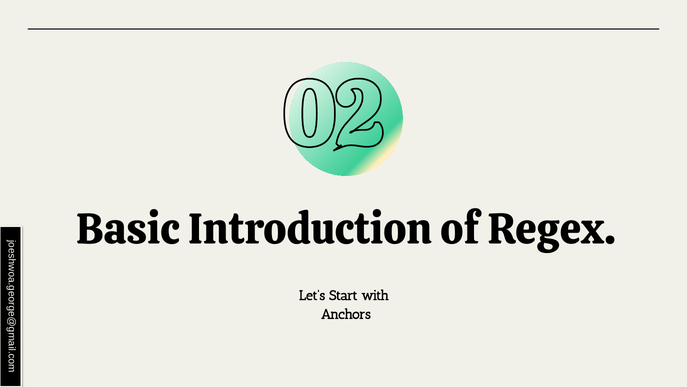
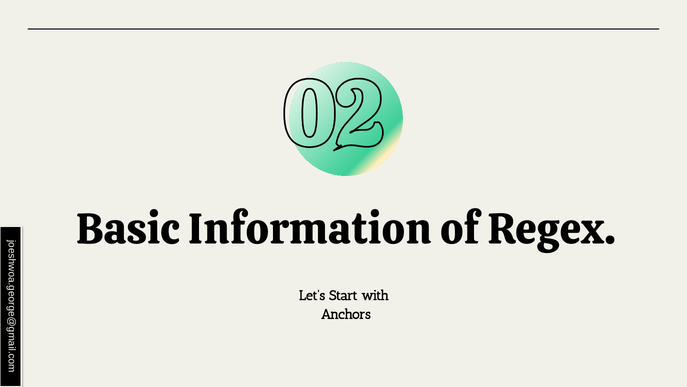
Introduction: Introduction -> Information (310, 229)
